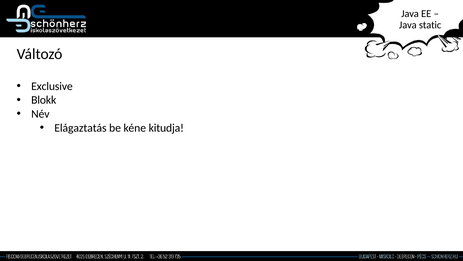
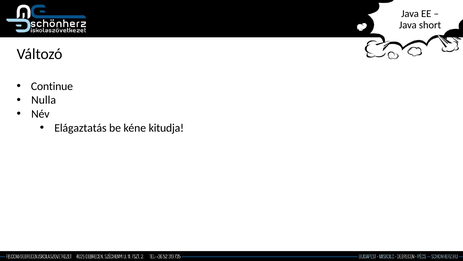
static: static -> short (430, 25)
Exclusive: Exclusive -> Continue (52, 86)
Blokk: Blokk -> Nulla (44, 100)
